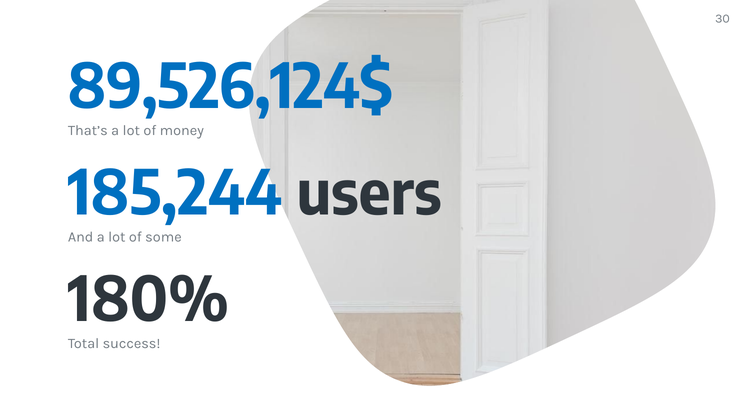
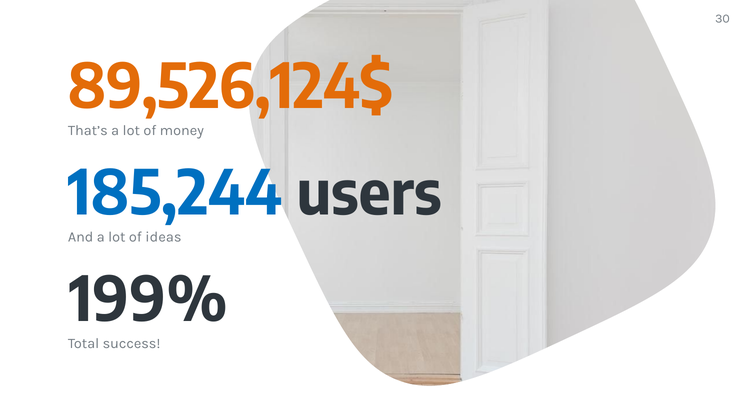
89,526,124$ colour: blue -> orange (230, 88)
some: some -> ideas (163, 237)
180%: 180% -> 199% (148, 301)
